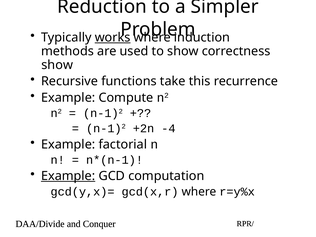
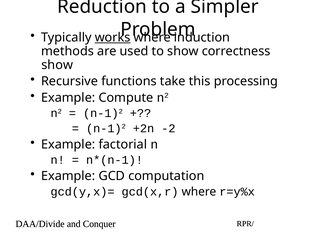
recurrence: recurrence -> processing (246, 81)
-4: -4 -> -2 (168, 128)
Example underline: present -> none (68, 176)
